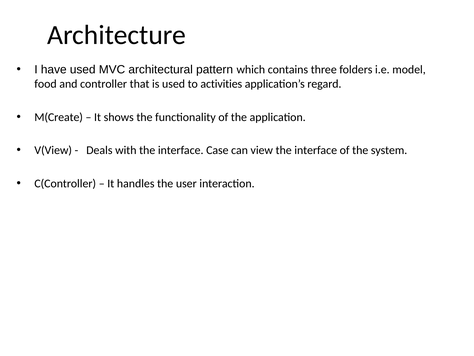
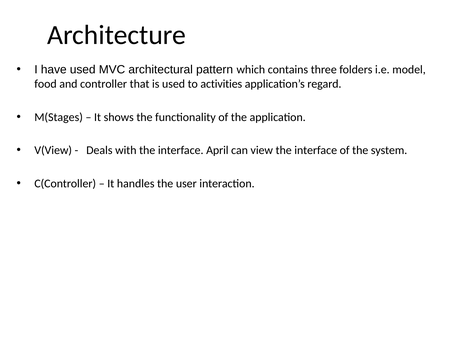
M(Create: M(Create -> M(Stages (59, 117)
Case: Case -> April (217, 150)
